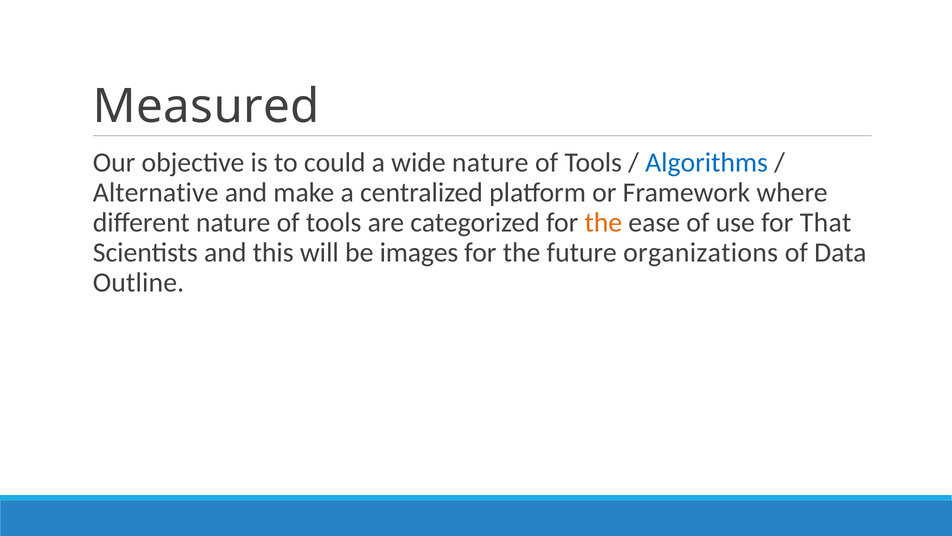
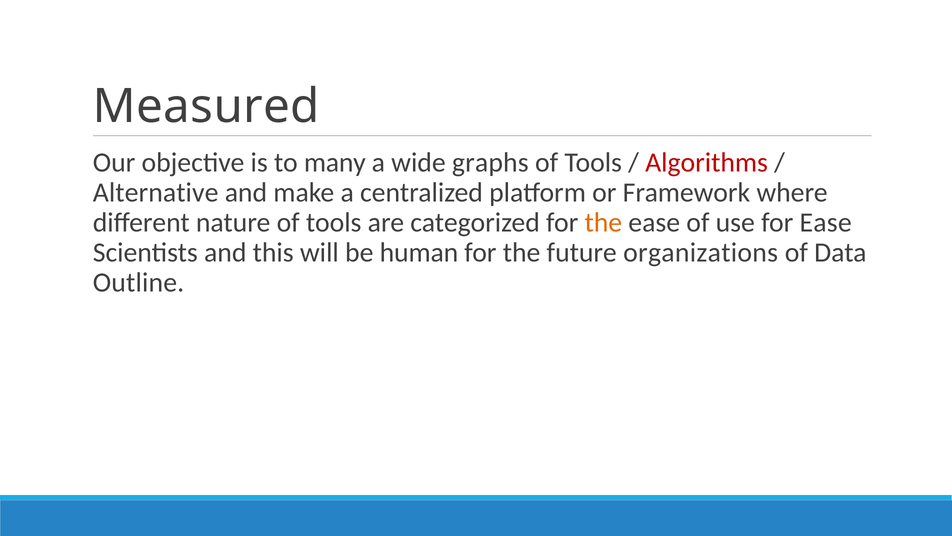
could: could -> many (335, 162)
wide nature: nature -> graphs (490, 162)
Algorithms colour: blue -> red (707, 162)
for That: That -> Ease (826, 222)
images: images -> human (419, 252)
